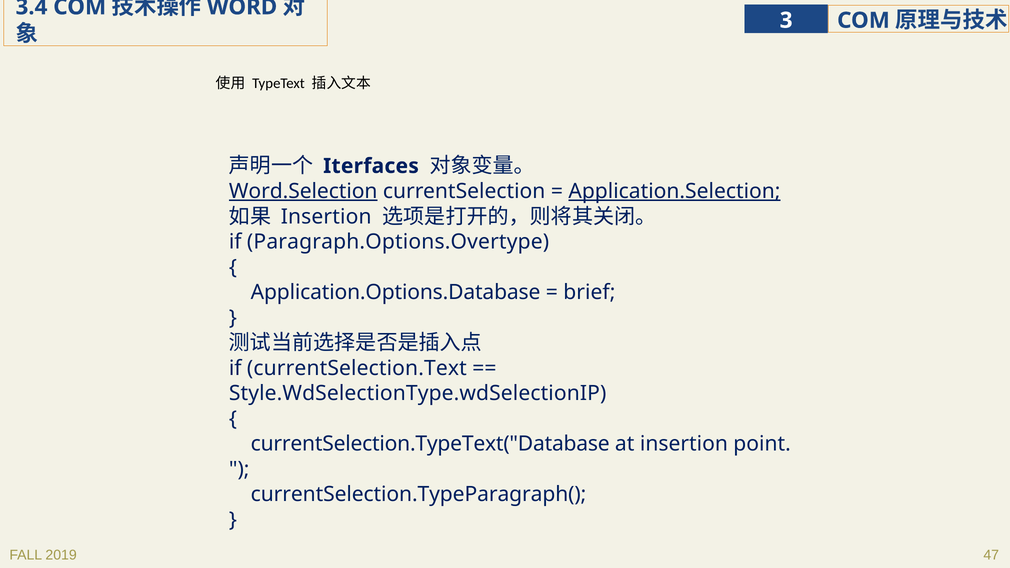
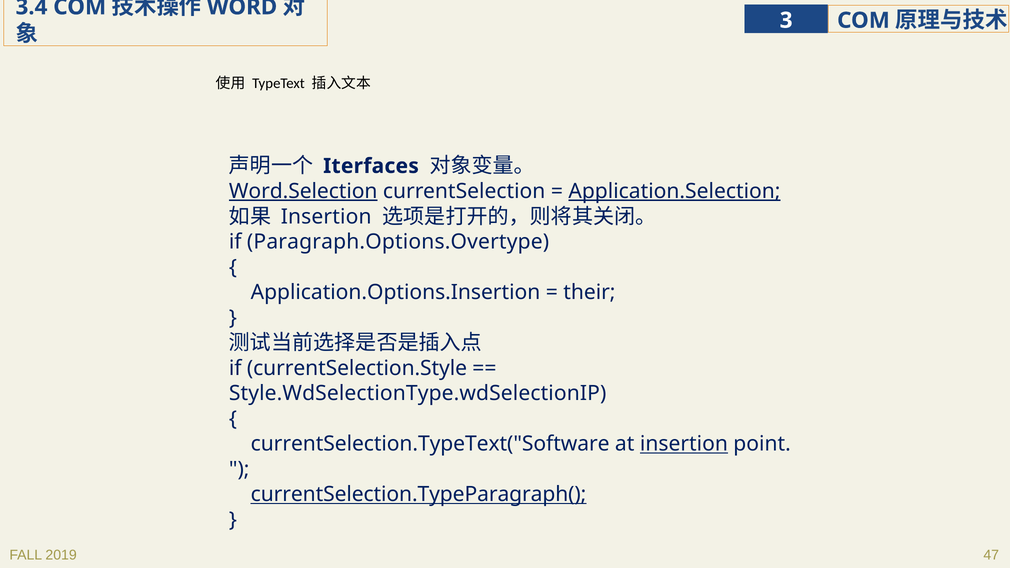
Application.Options.Database: Application.Options.Database -> Application.Options.Insertion (396, 292)
brief: brief -> their (589, 292)
currentSelection.Text: currentSelection.Text -> currentSelection.Style (357, 368)
currentSelection.TypeText("Database: currentSelection.TypeText("Database -> currentSelection.TypeText("Software (430, 444)
insertion underline: none -> present (684, 444)
currentSelection.TypeParagraph( underline: none -> present (419, 494)
